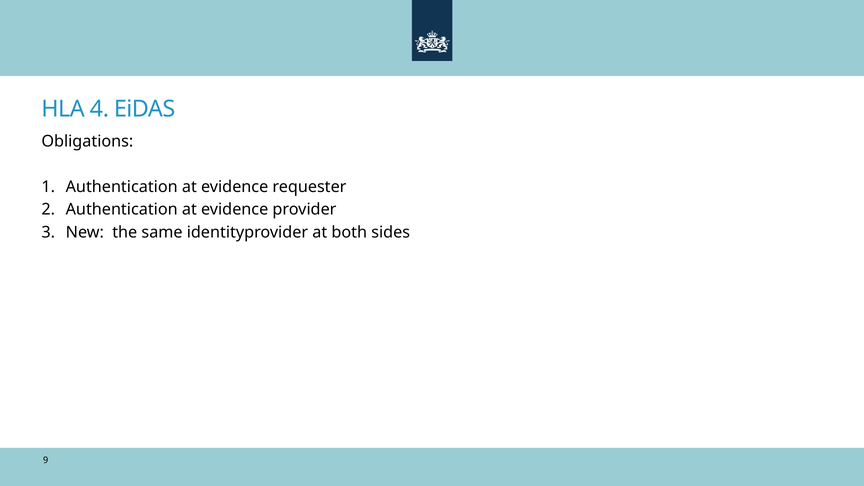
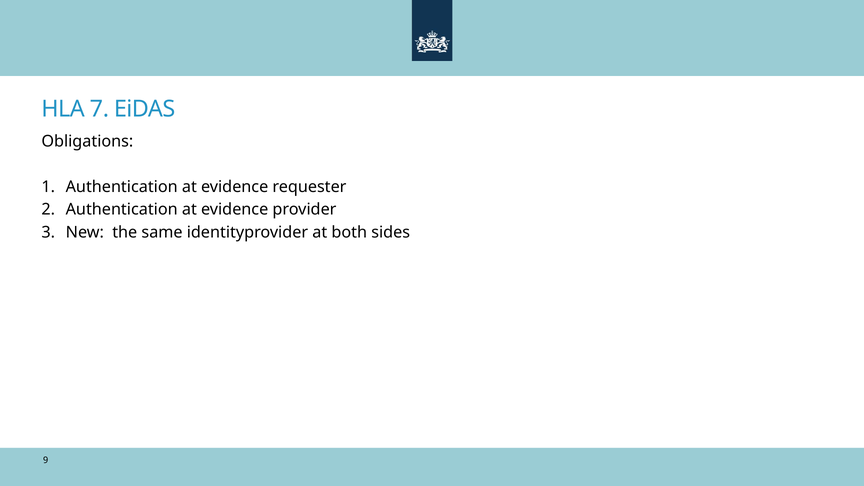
4: 4 -> 7 (99, 109)
